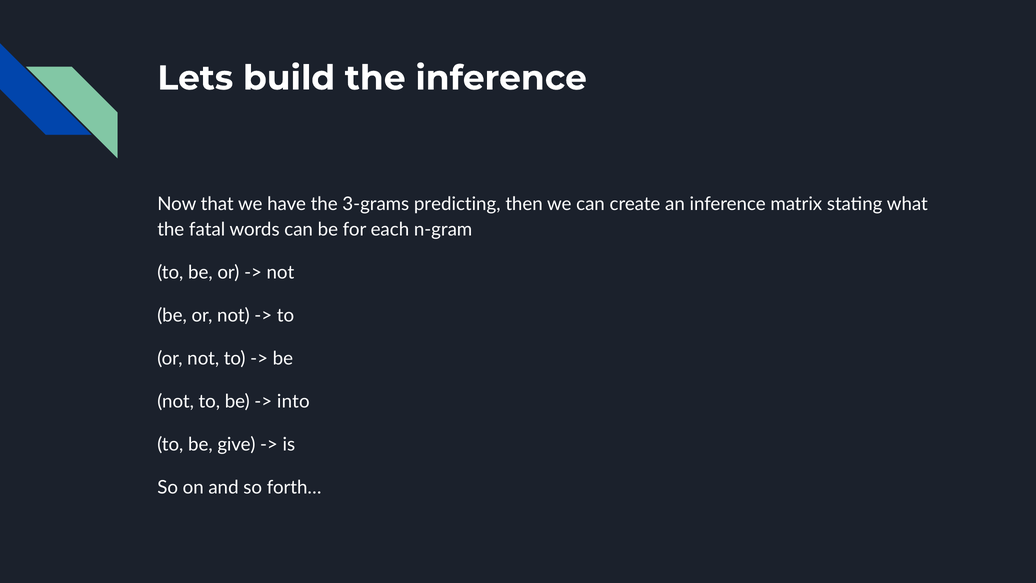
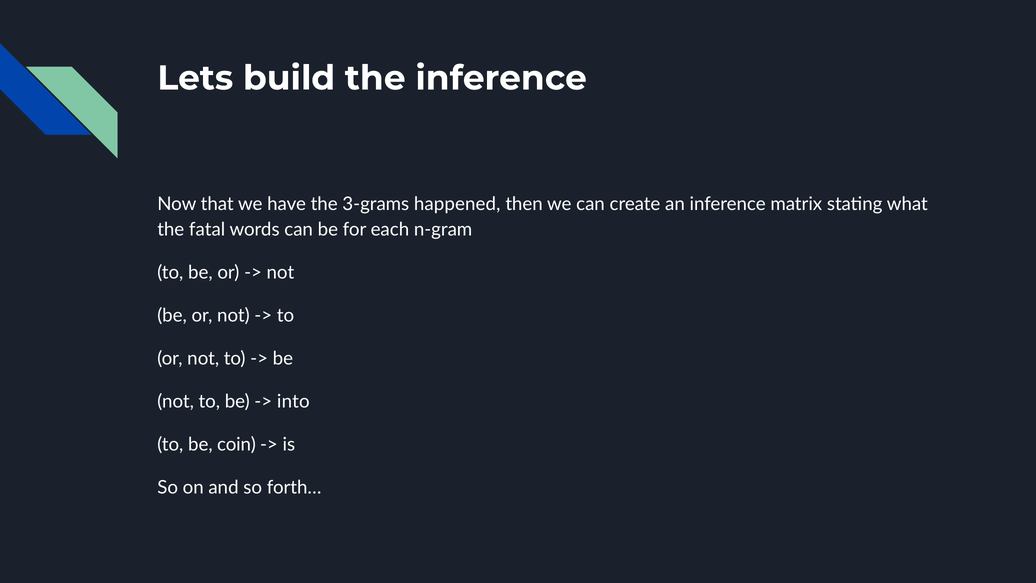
predicting: predicting -> happened (457, 204)
give: give -> coin (236, 444)
